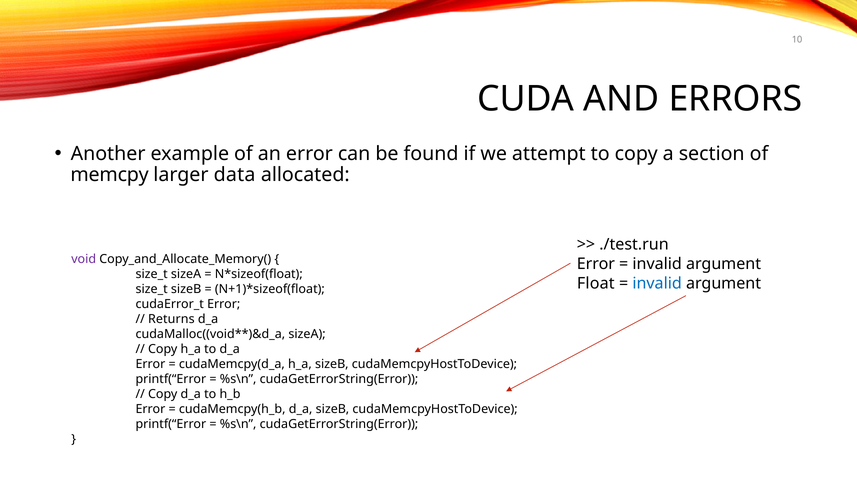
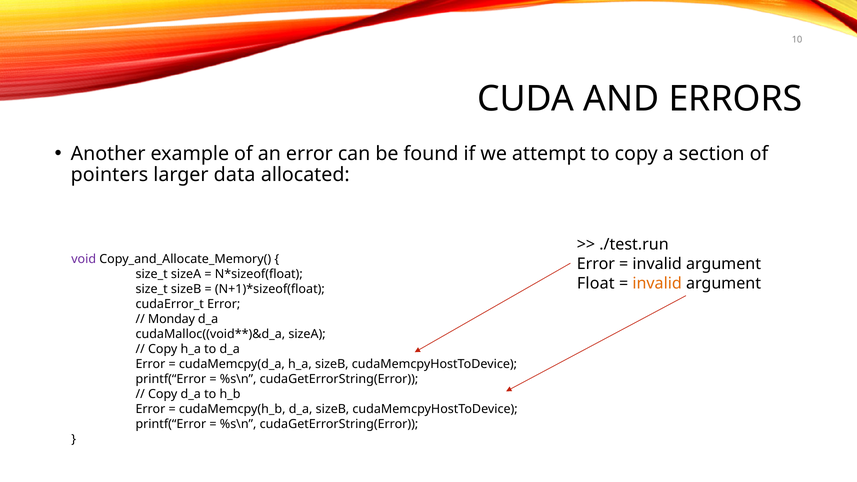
memcpy: memcpy -> pointers (109, 175)
invalid colour: blue -> orange (657, 283)
Returns: Returns -> Monday (171, 319)
